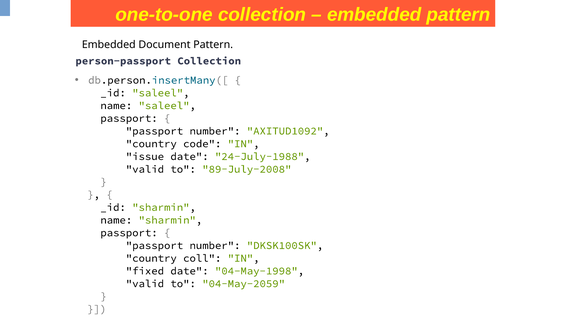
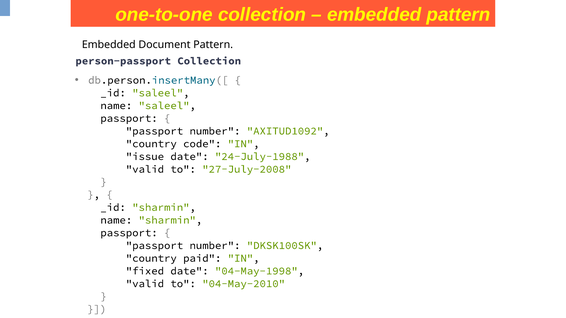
89-July-2008: 89-July-2008 -> 27-July-2008 (247, 169)
coll: coll -> paid (202, 258)
04-May-2059: 04-May-2059 -> 04-May-2010 (244, 284)
